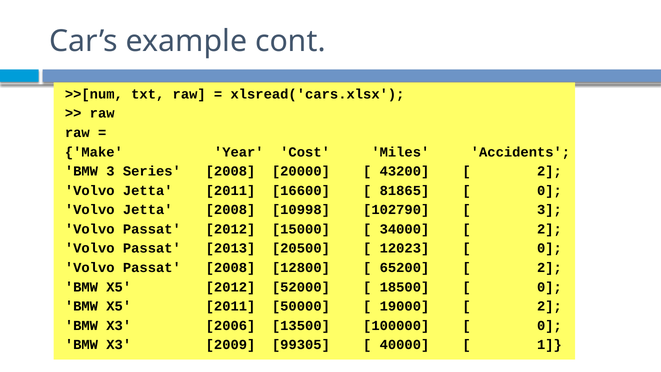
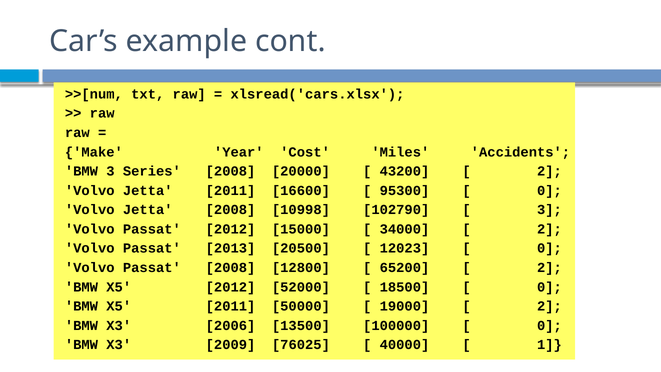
81865: 81865 -> 95300 (404, 190)
99305: 99305 -> 76025 (301, 345)
